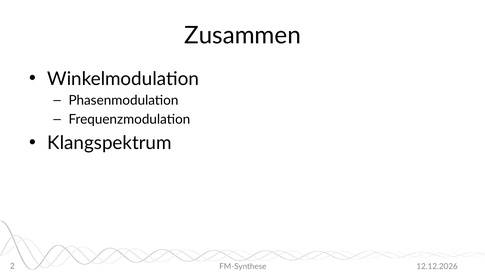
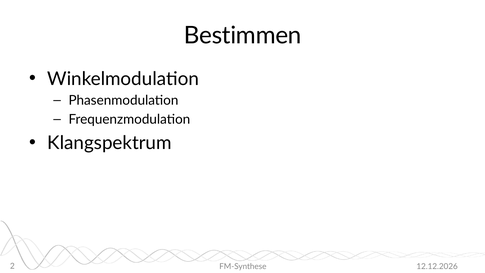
Zusammen: Zusammen -> Bestimmen (243, 35)
